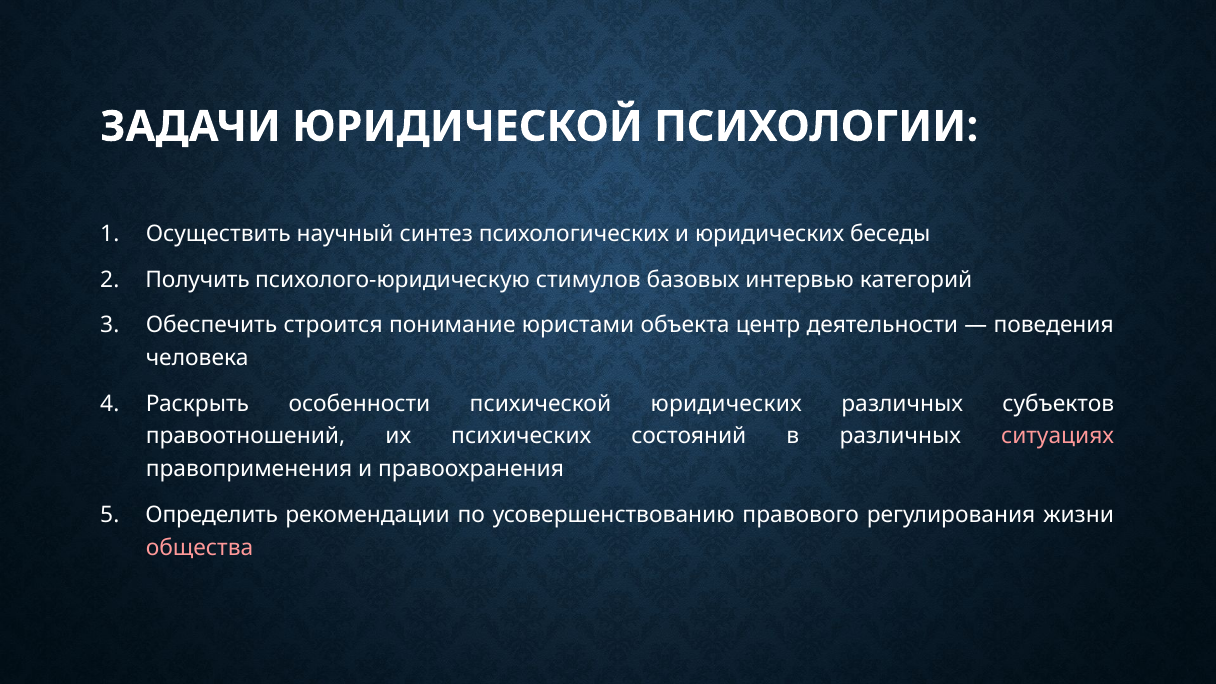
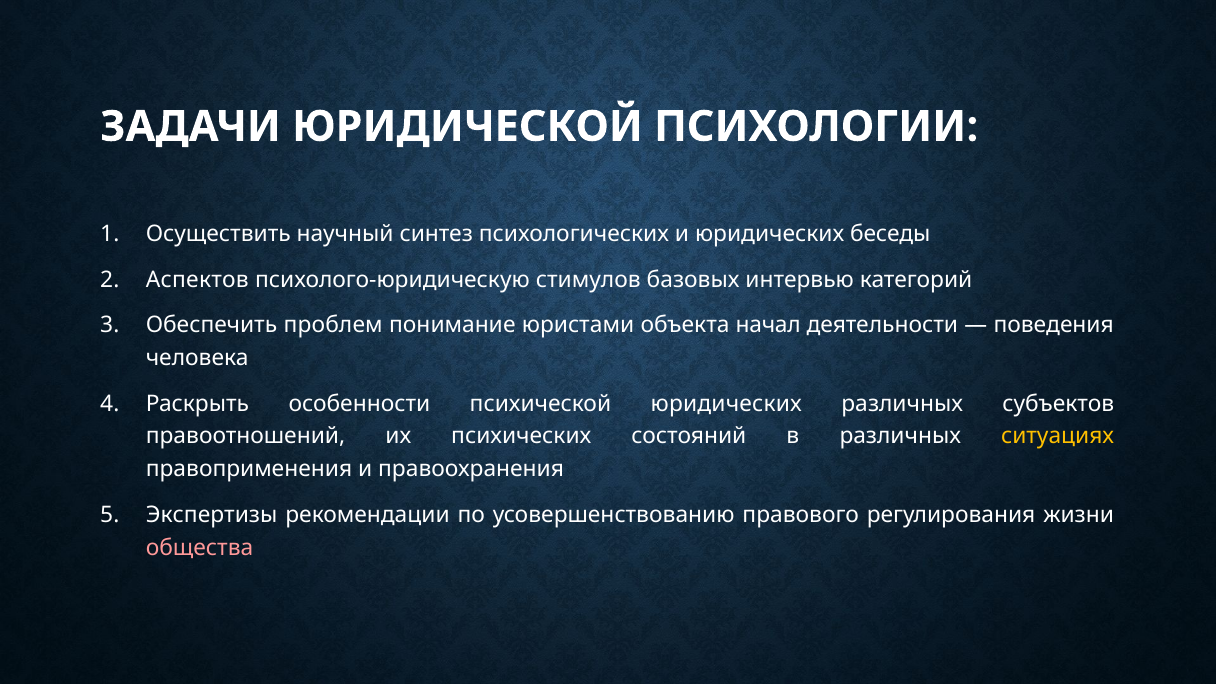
Получить: Получить -> Аспектов (197, 280)
строится: строится -> проблем (333, 325)
центр: центр -> начал (768, 325)
ситуациях colour: pink -> yellow (1058, 436)
Определить: Определить -> Экспертизы (212, 515)
